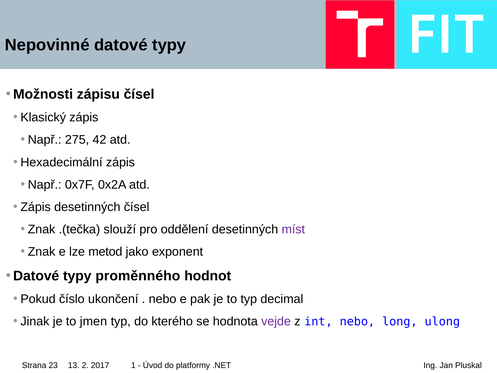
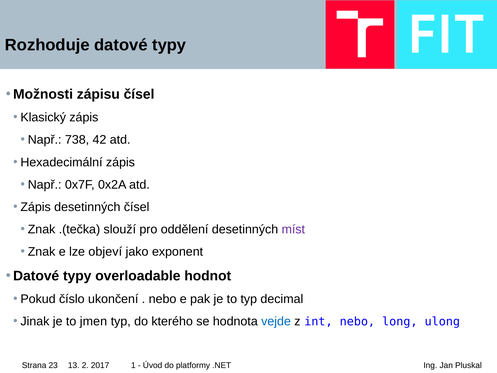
Nepovinné: Nepovinné -> Rozhoduje (47, 45)
275: 275 -> 738 (77, 140)
metod: metod -> objeví (105, 252)
proměnného: proměnného -> overloadable (138, 276)
vejde colour: purple -> blue (276, 321)
